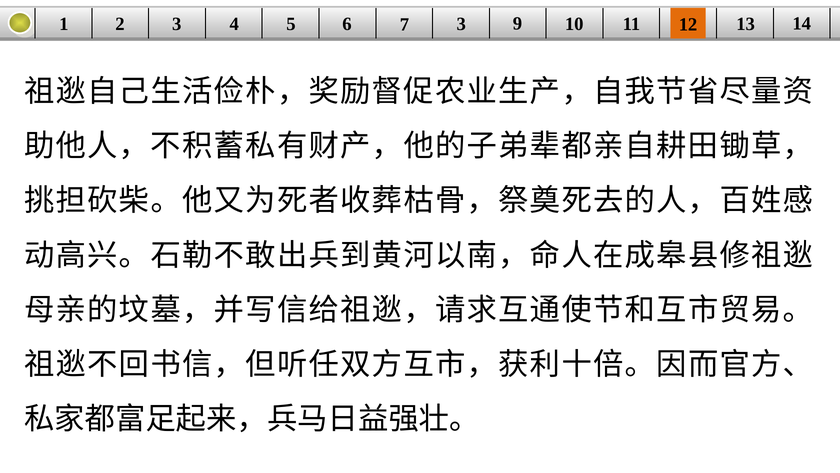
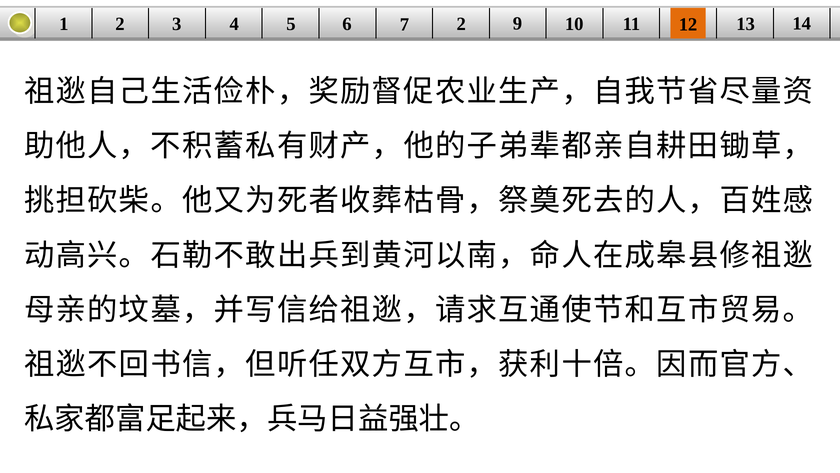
7 3: 3 -> 2 (461, 24)
